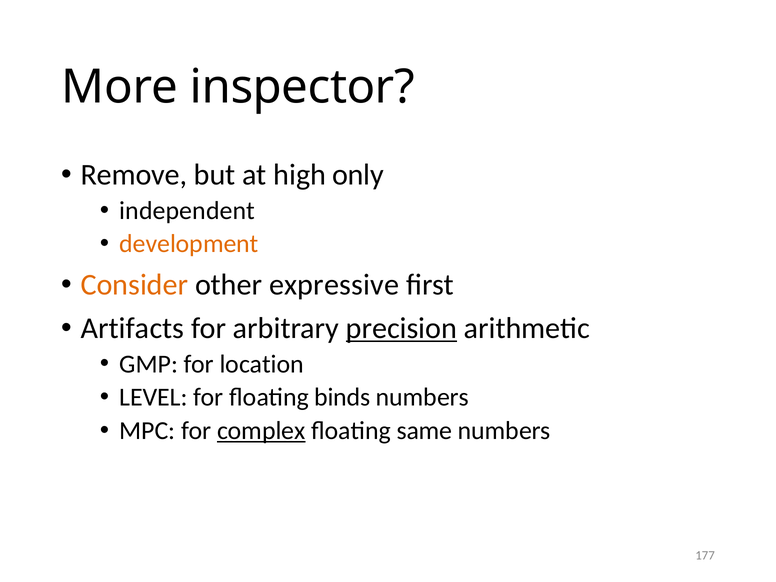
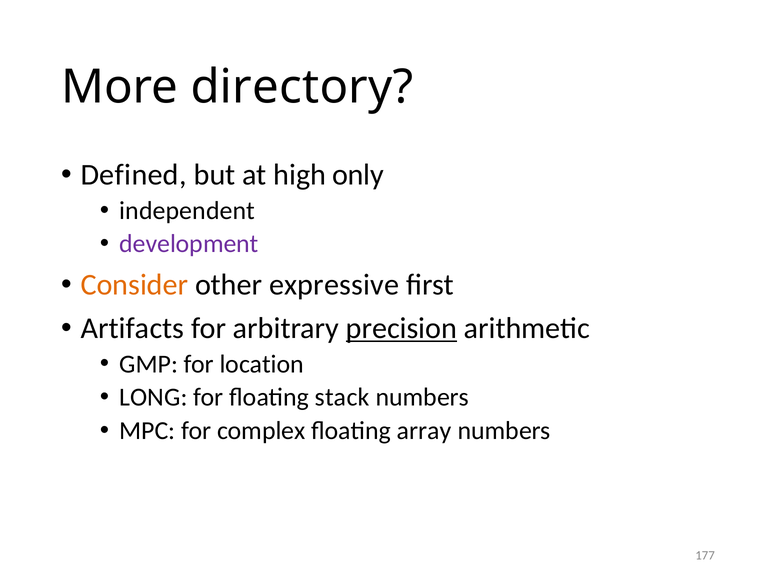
inspector: inspector -> directory (302, 87)
Remove: Remove -> Defined (134, 175)
development colour: orange -> purple (189, 244)
LEVEL: LEVEL -> LONG (153, 397)
binds: binds -> stack (342, 397)
complex underline: present -> none (261, 431)
same: same -> array (424, 431)
